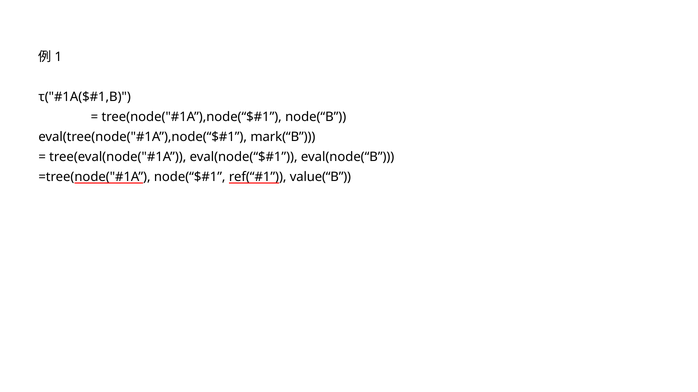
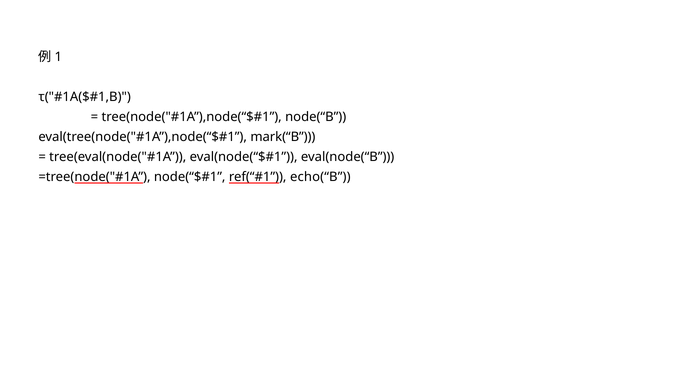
value(“B: value(“B -> echo(“B (320, 177)
